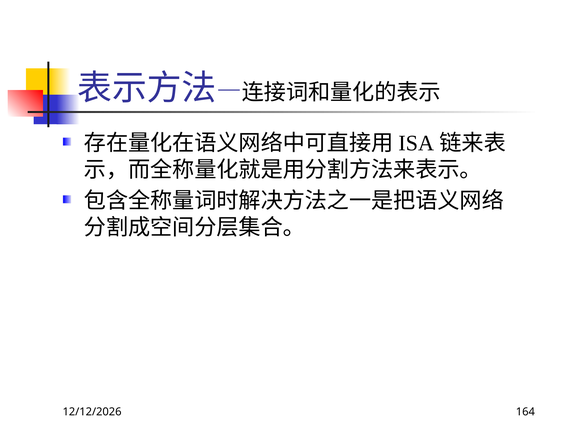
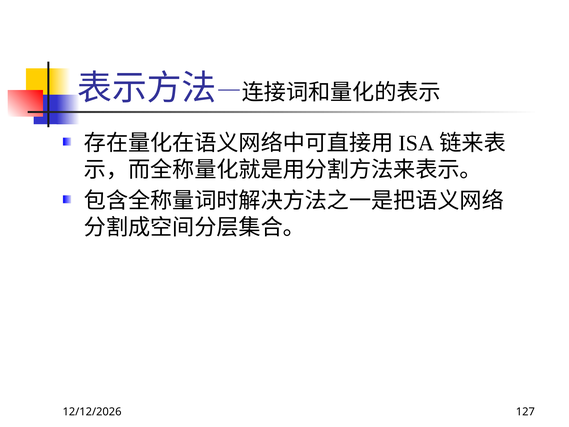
164: 164 -> 127 (525, 411)
